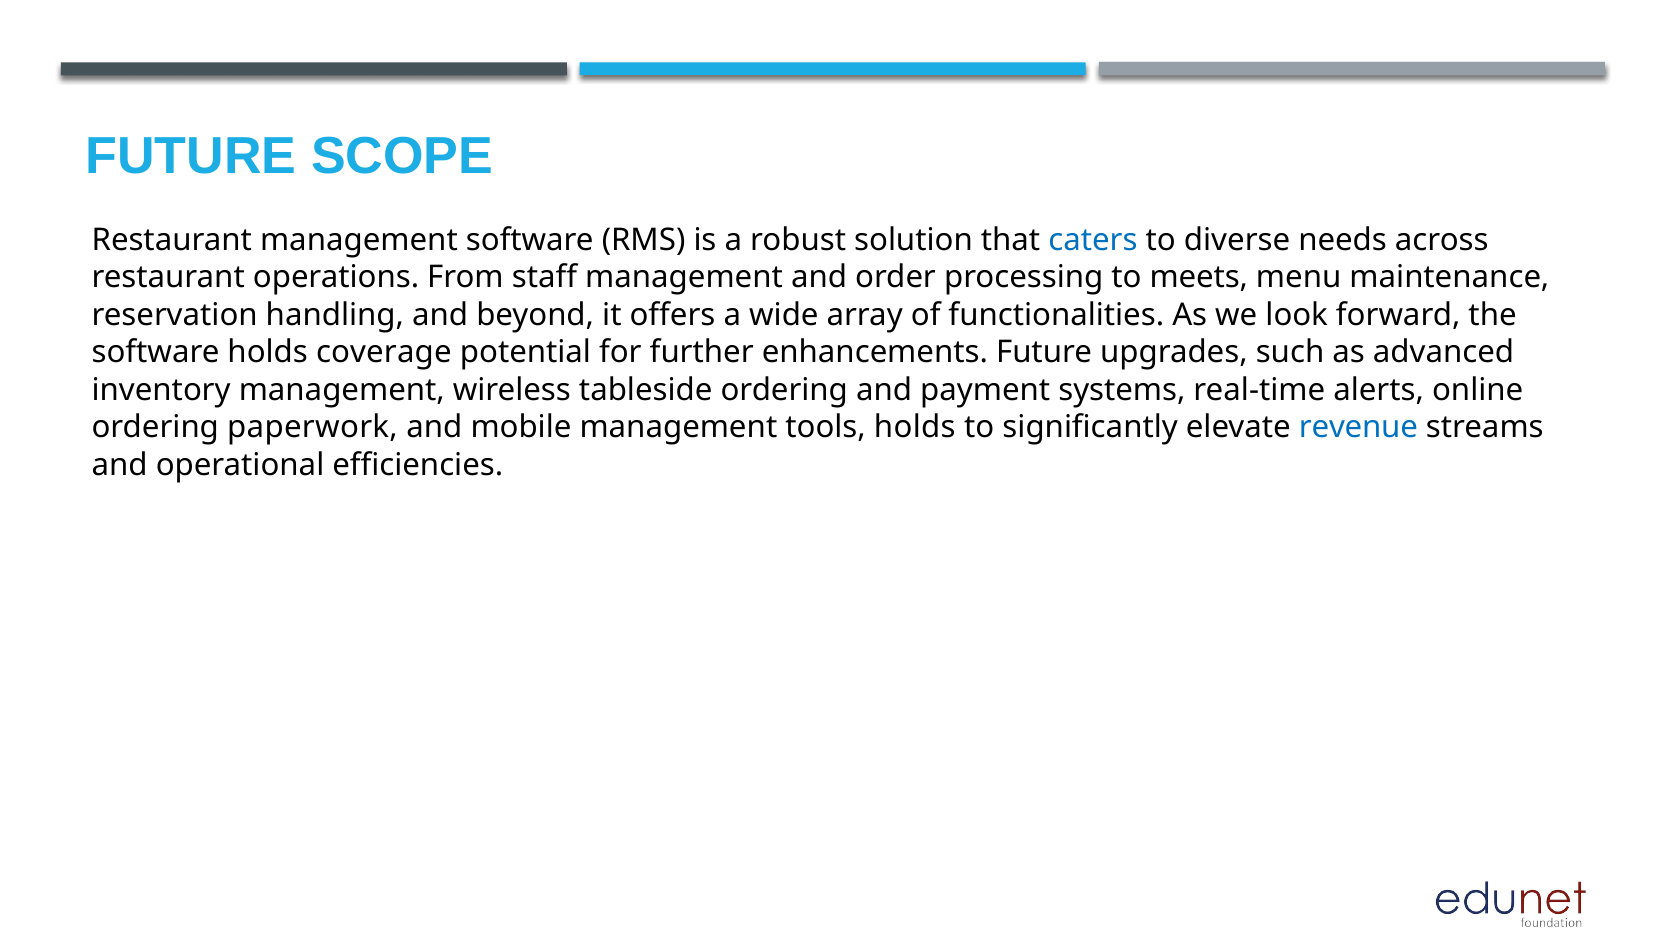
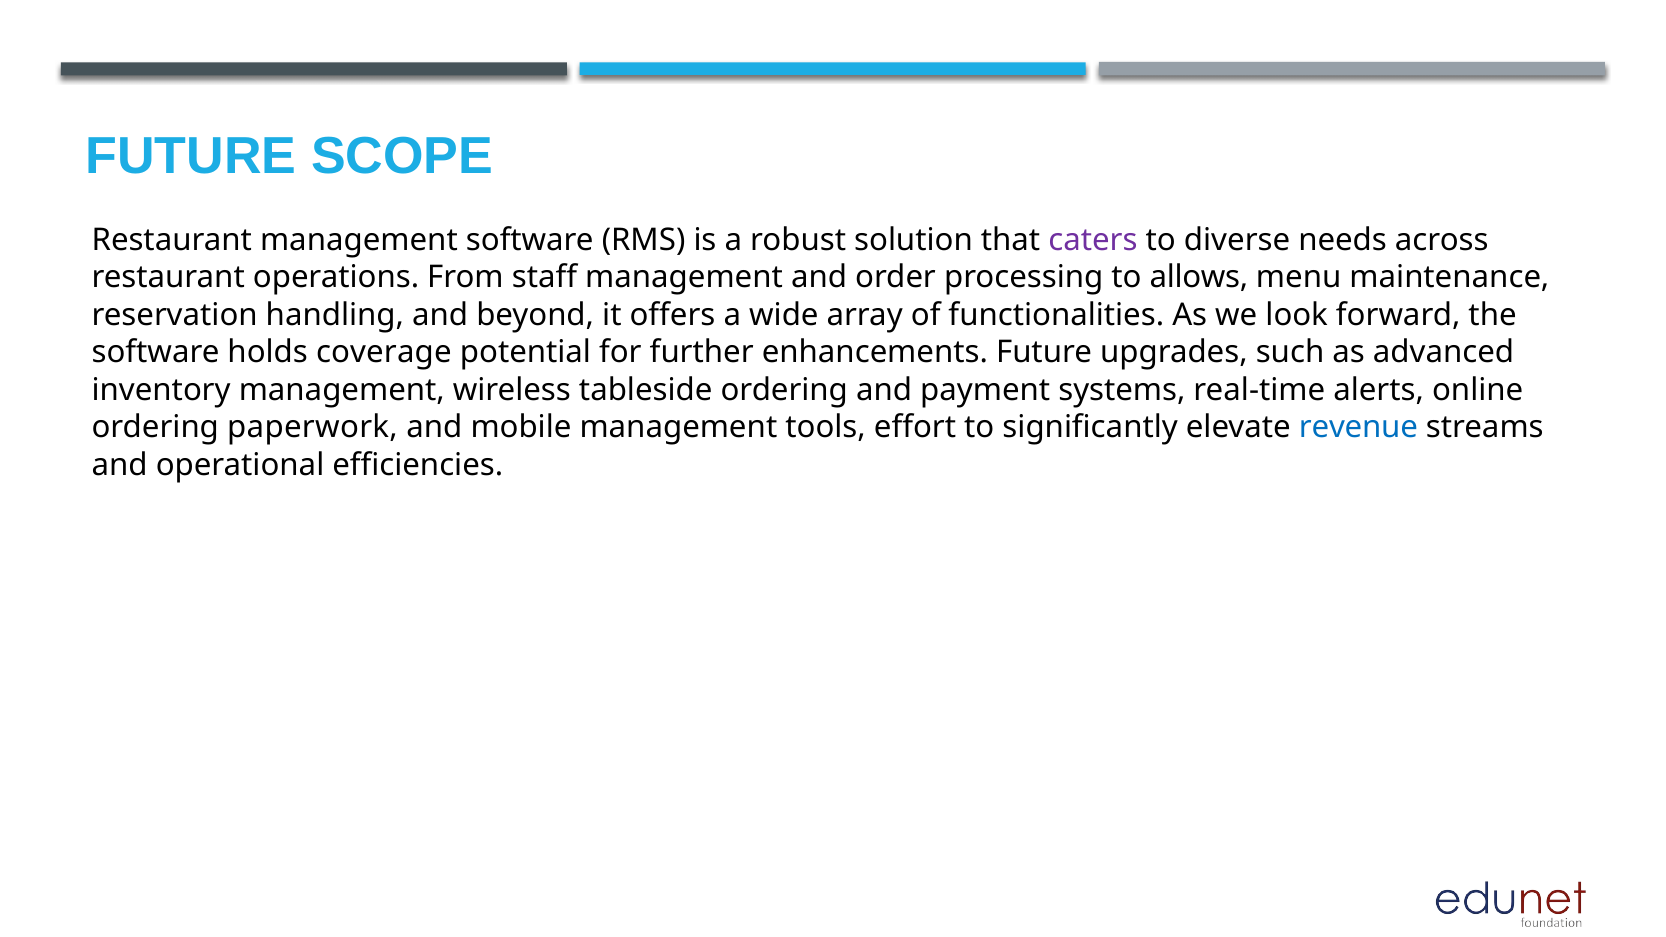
caters colour: blue -> purple (1093, 240)
meets: meets -> allows (1199, 277)
tools holds: holds -> effort (915, 427)
